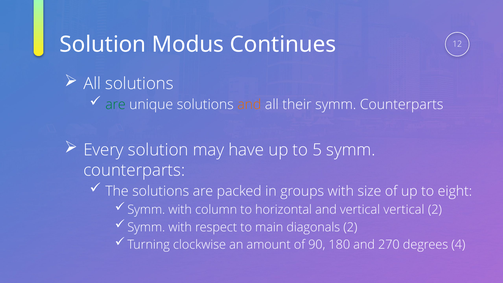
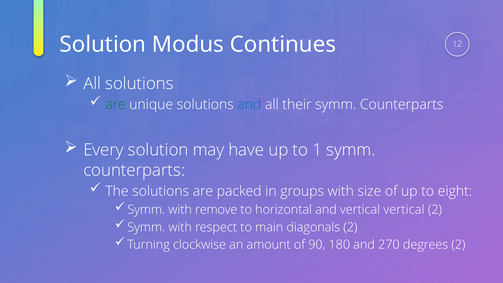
and colour: orange -> blue (249, 105)
5: 5 -> 1 (317, 150)
column: column -> remove (216, 210)
degrees 4: 4 -> 2 (458, 245)
